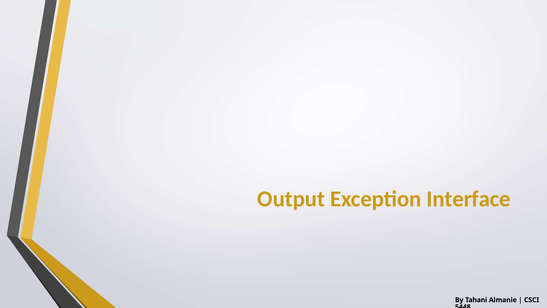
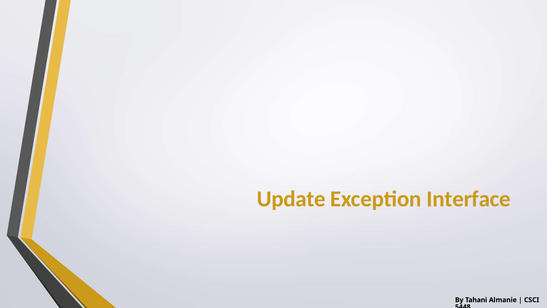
Output: Output -> Update (291, 199)
